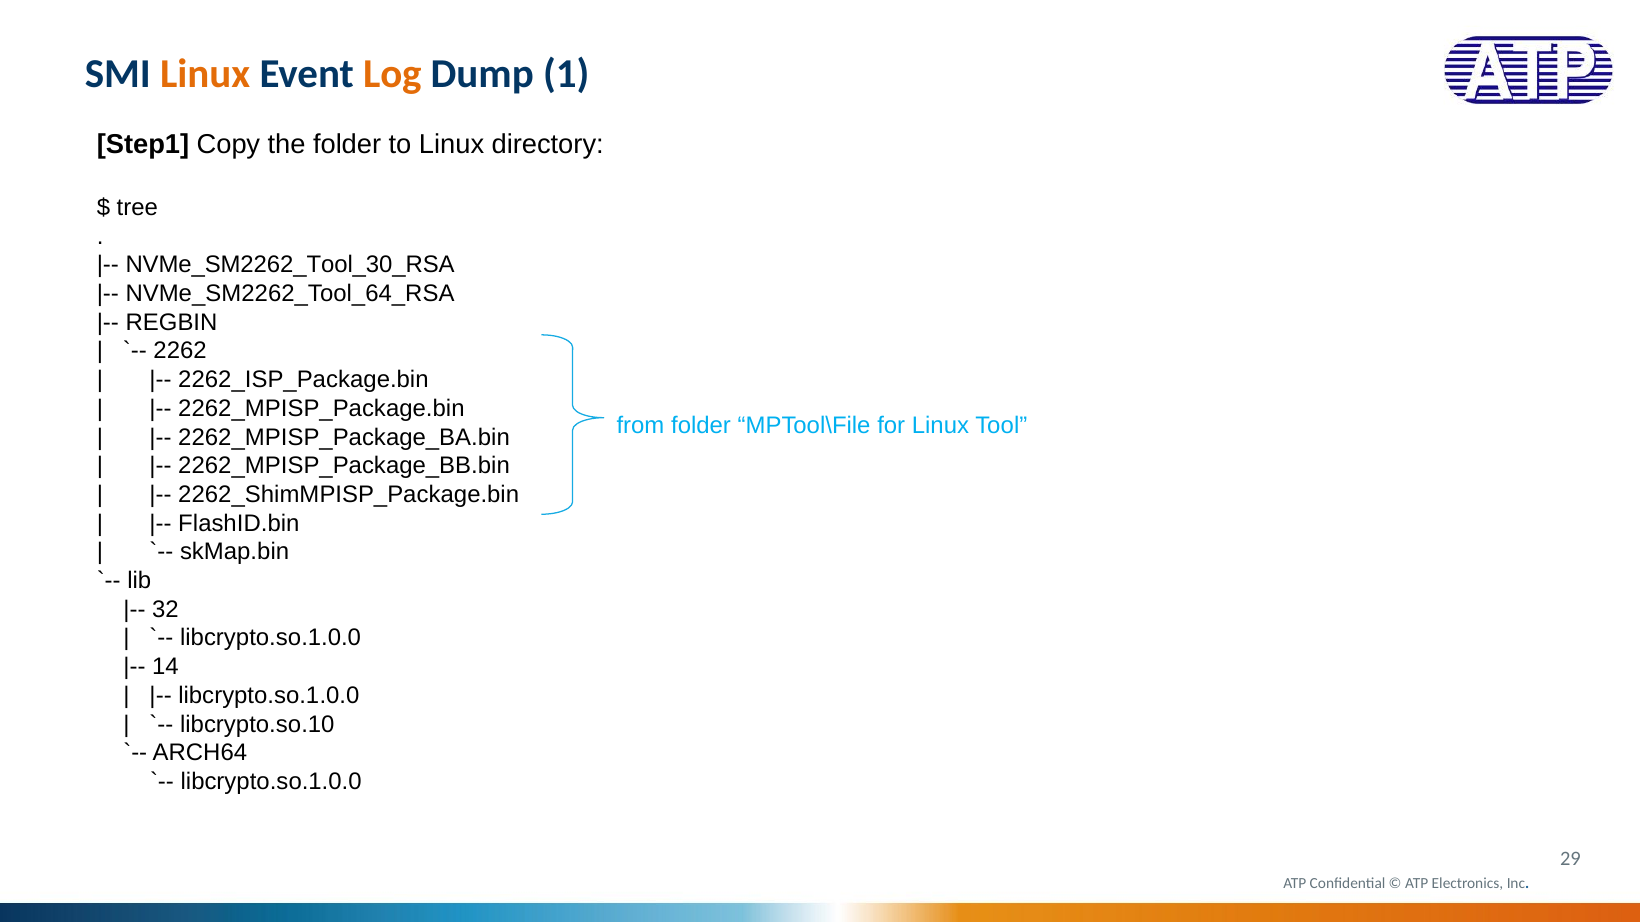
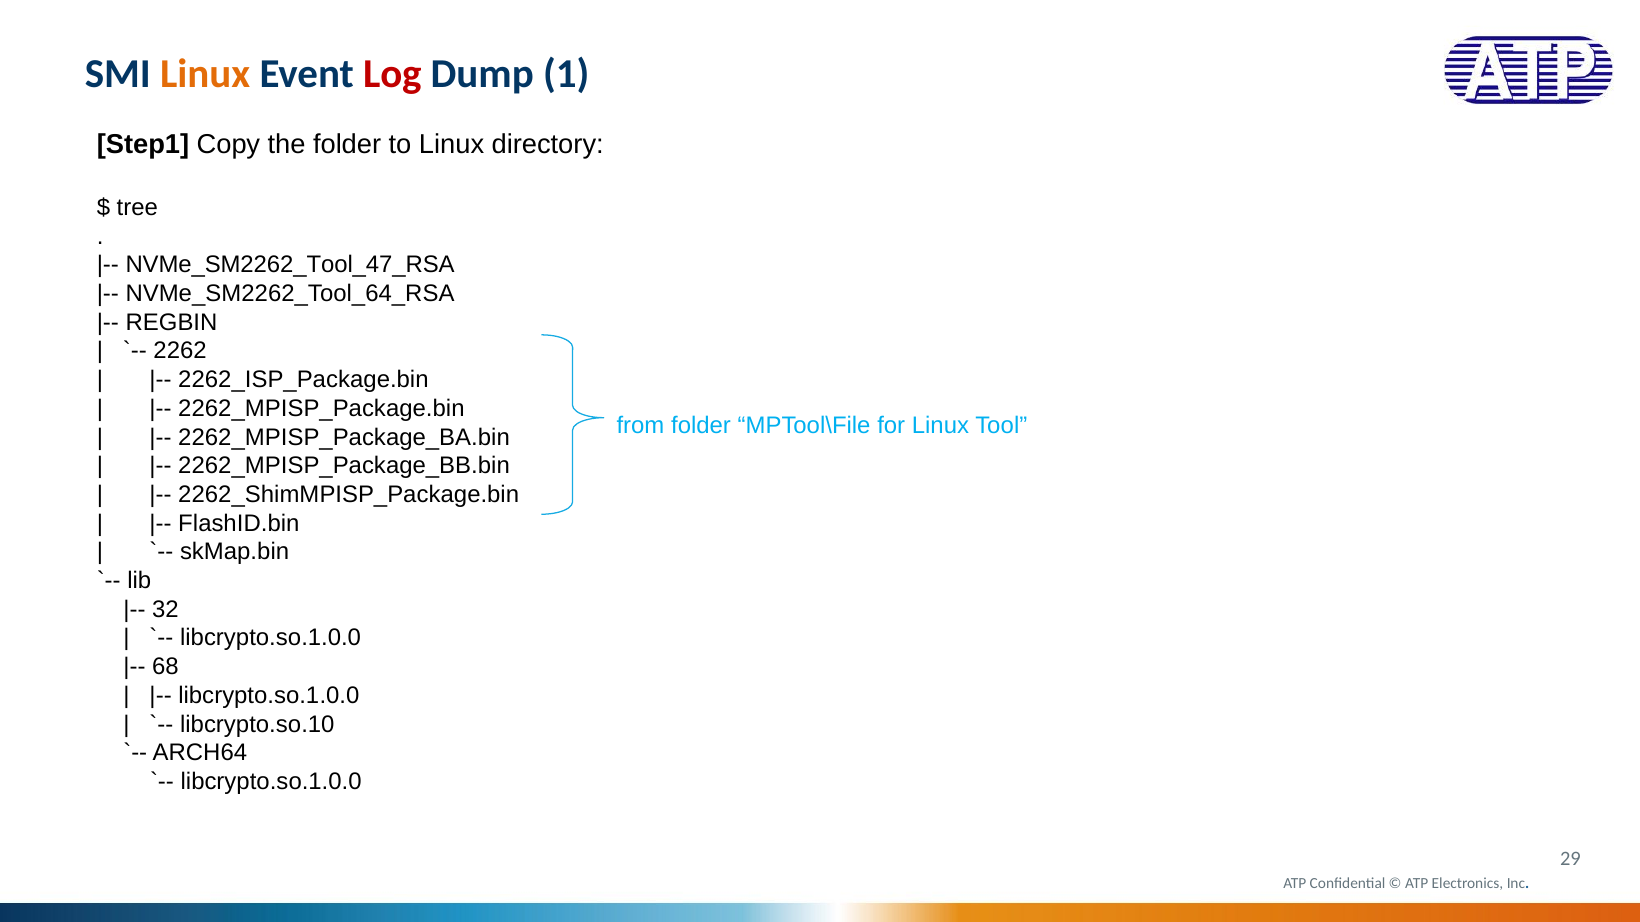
Log colour: orange -> red (392, 74)
NVMe_SM2262_Tool_30_RSA: NVMe_SM2262_Tool_30_RSA -> NVMe_SM2262_Tool_47_RSA (290, 265)
14: 14 -> 68 (165, 667)
